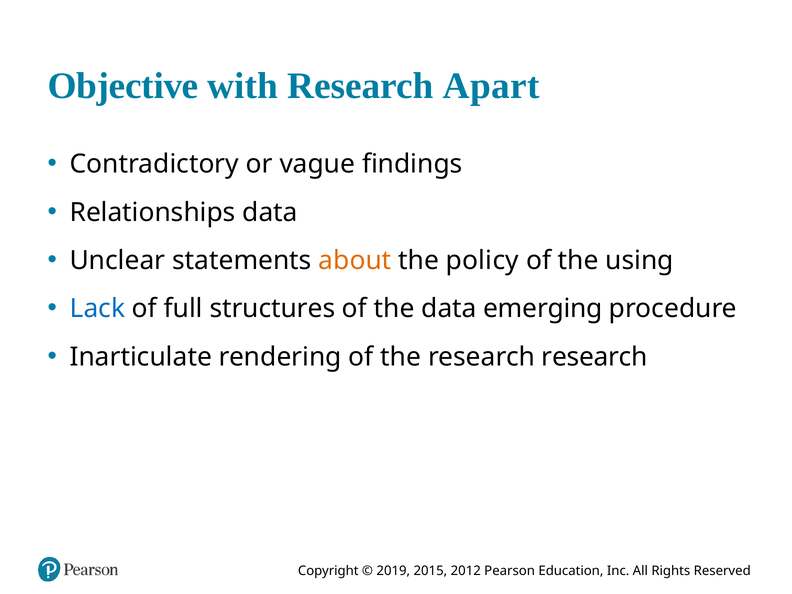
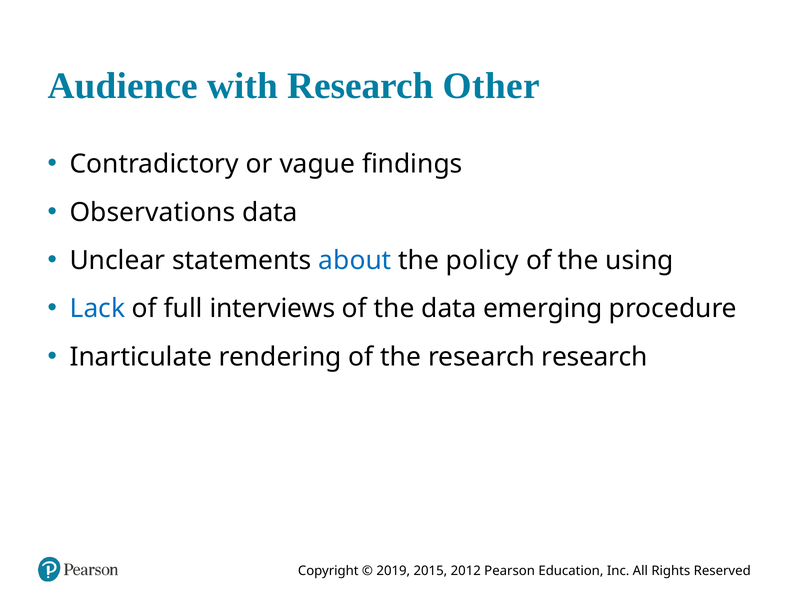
Objective: Objective -> Audience (123, 86)
Apart: Apart -> Other (491, 86)
Relationships: Relationships -> Observations (153, 212)
about colour: orange -> blue (355, 261)
structures: structures -> interviews (272, 309)
